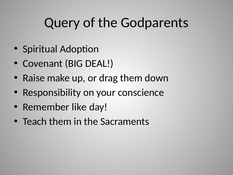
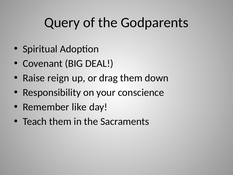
make: make -> reign (58, 78)
